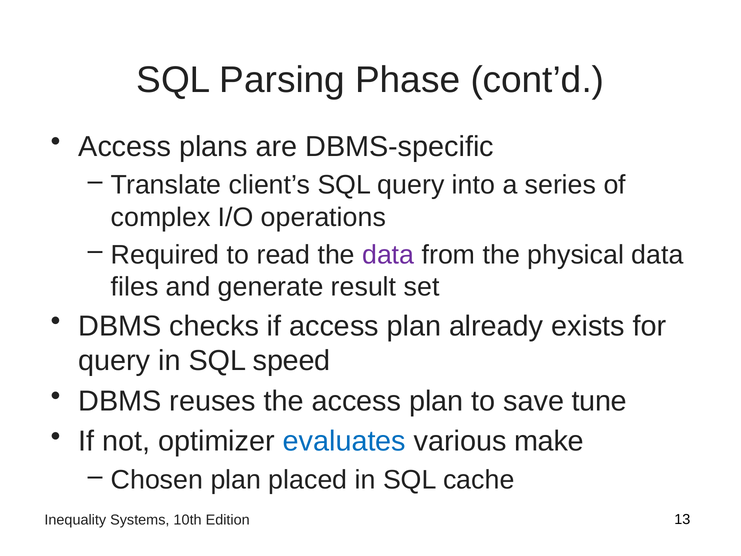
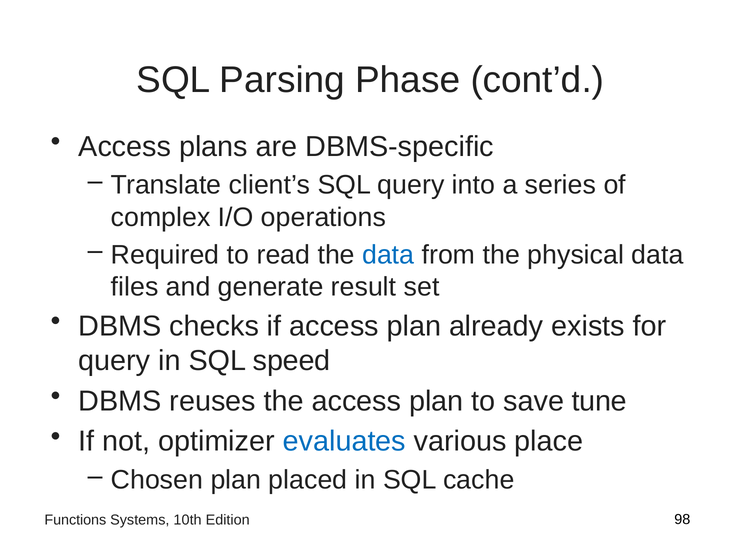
data colour: purple -> blue (388, 255)
make: make -> place (549, 441)
Inequality: Inequality -> Functions (75, 520)
13: 13 -> 98 (682, 519)
